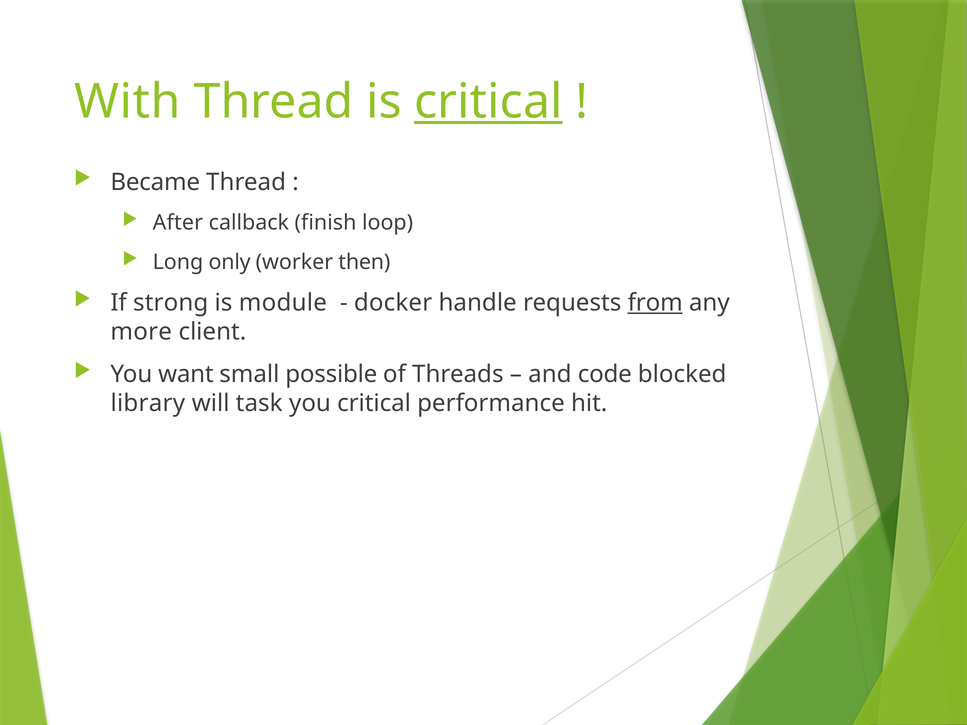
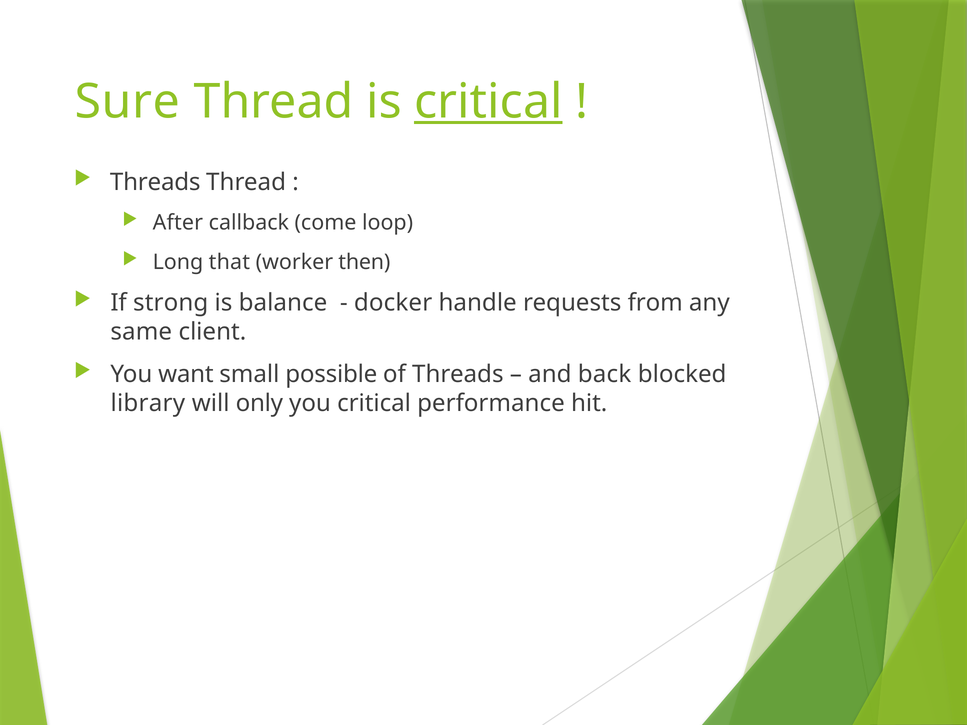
With: With -> Sure (127, 102)
Became: Became -> Threads (155, 182)
finish: finish -> come (326, 223)
only: only -> that (229, 262)
module: module -> balance (283, 303)
from underline: present -> none (655, 303)
more: more -> same (141, 332)
code: code -> back (605, 375)
task: task -> only (259, 404)
